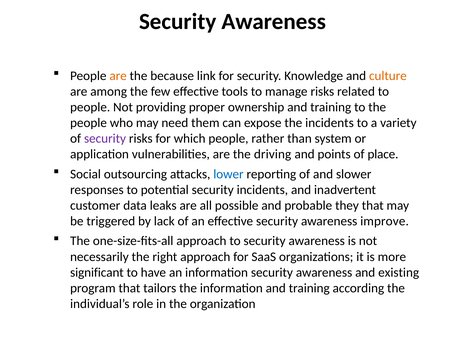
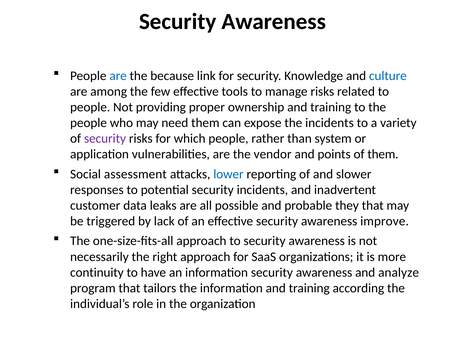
are colour: orange -> blue (118, 76)
culture colour: orange -> blue (388, 76)
driving: driving -> vendor (273, 155)
of place: place -> them (383, 155)
outsourcing: outsourcing -> assessment (135, 174)
significant: significant -> continuity (97, 273)
existing: existing -> analyze (399, 273)
